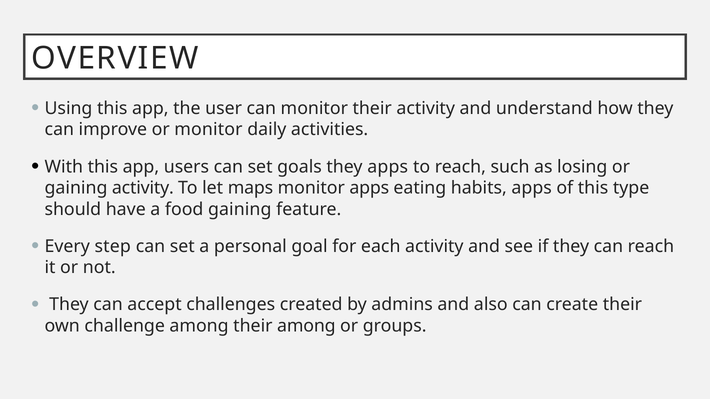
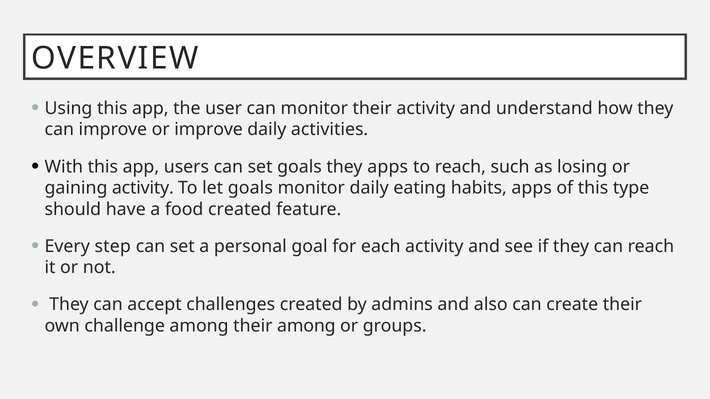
or monitor: monitor -> improve (209, 130)
let maps: maps -> goals (250, 188)
monitor apps: apps -> daily (369, 188)
food gaining: gaining -> created (240, 209)
